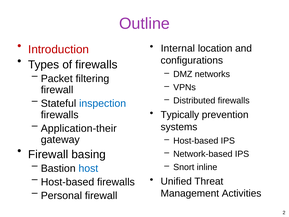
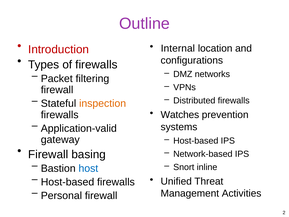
inspection colour: blue -> orange (103, 103)
Typically: Typically -> Watches (180, 115)
Application-their: Application-their -> Application-valid (79, 128)
